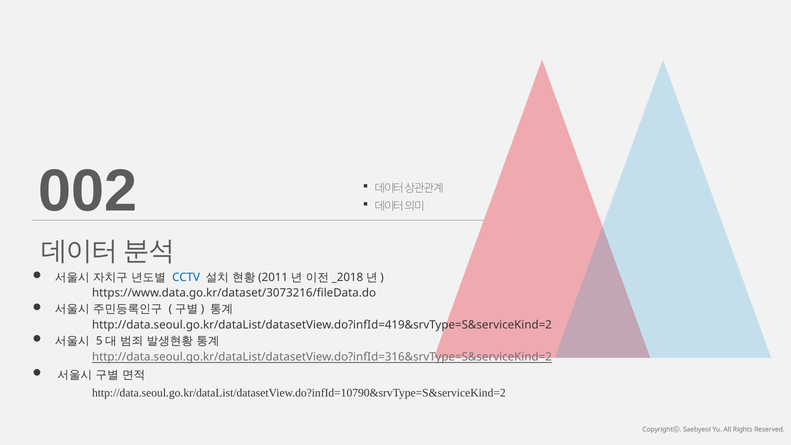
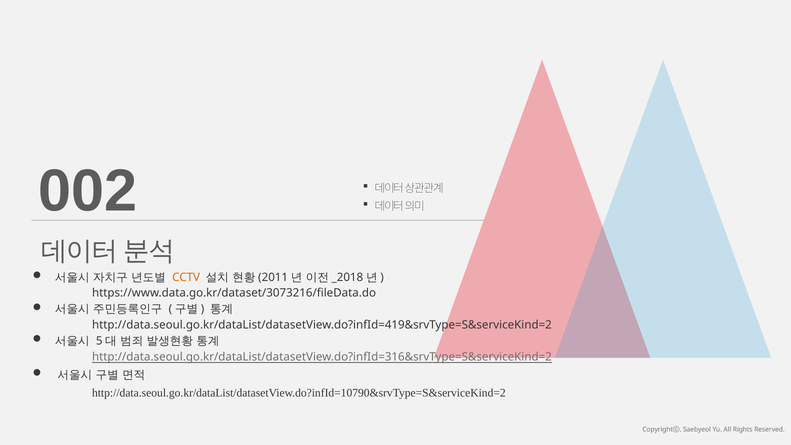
CCTV colour: blue -> orange (186, 277)
